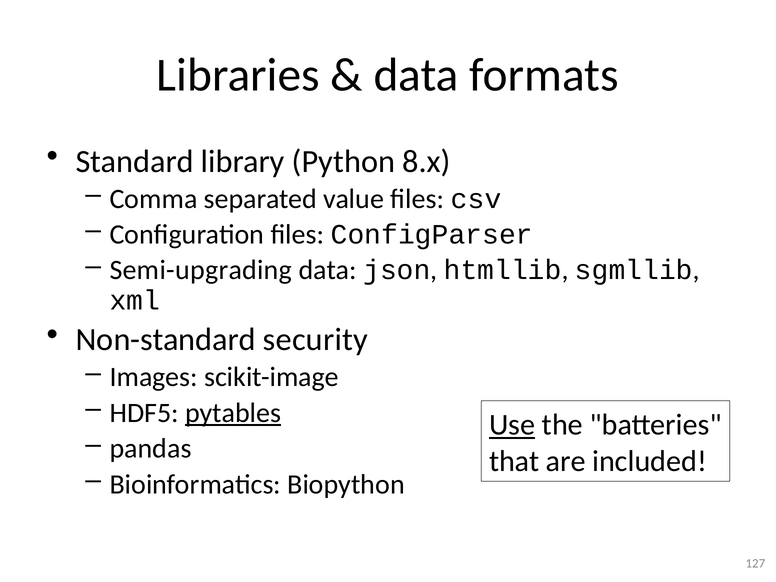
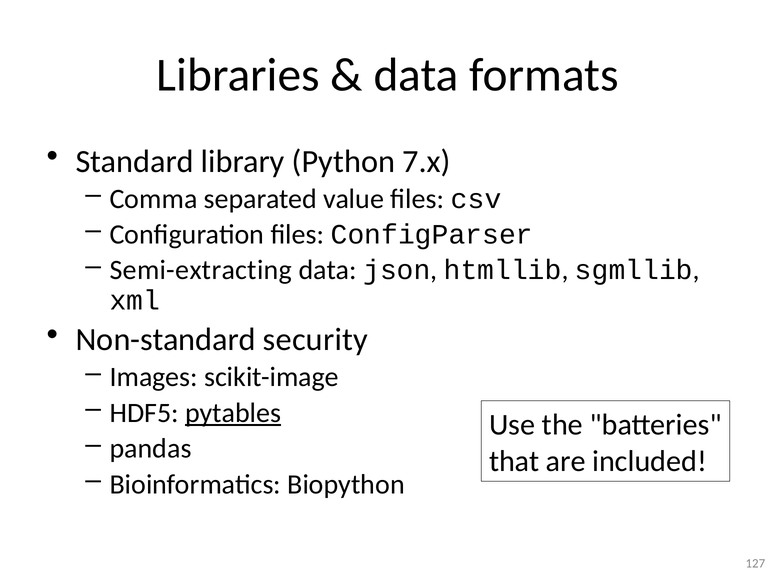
8.x: 8.x -> 7.x (426, 161)
Semi-upgrading: Semi-upgrading -> Semi-extracting (201, 270)
Use underline: present -> none (512, 425)
